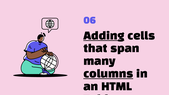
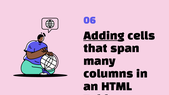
columns underline: present -> none (108, 74)
